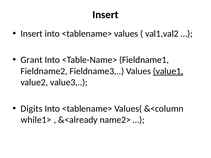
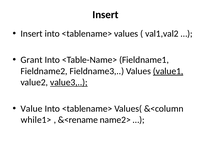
value3 underline: none -> present (69, 82)
Digits: Digits -> Value (32, 109)
&<already: &<already -> &<rename (78, 120)
